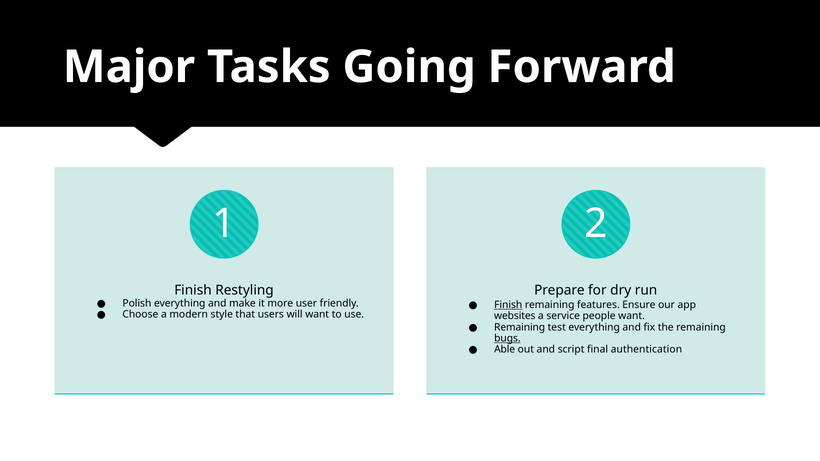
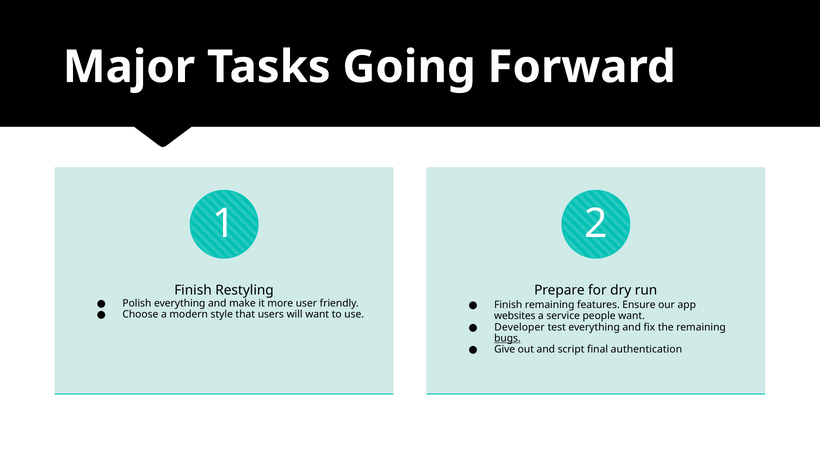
Finish underline: present -> none (508, 305)
Remaining: Remaining -> Developer (520, 327)
Able: Able -> Give (505, 350)
